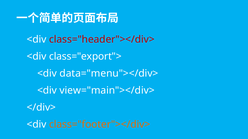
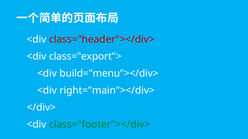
data="menu"></div>: data="menu"></div> -> build="menu"></div> (109, 74)
view="main"></div>: view="main"></div> -> right="main"></div> (107, 91)
class="footer"></div> colour: orange -> green (100, 125)
